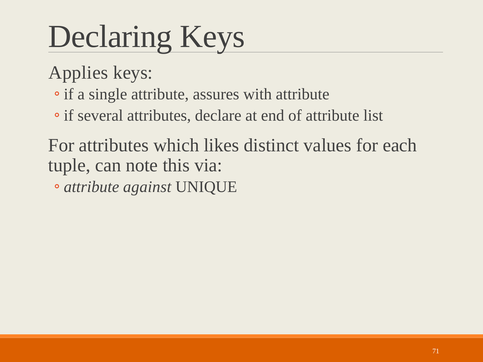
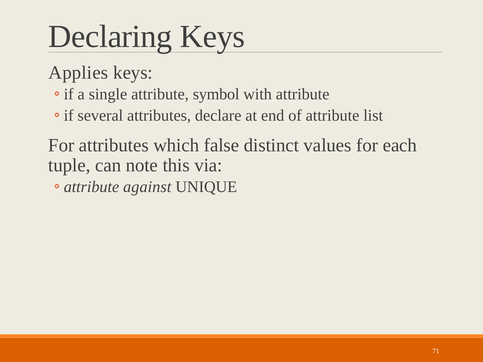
assures: assures -> symbol (216, 94)
likes: likes -> false (221, 145)
